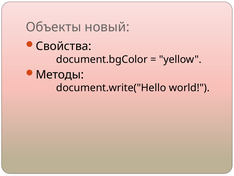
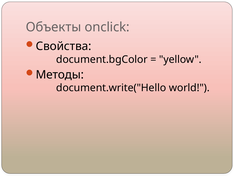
новый: новый -> onclick (107, 27)
